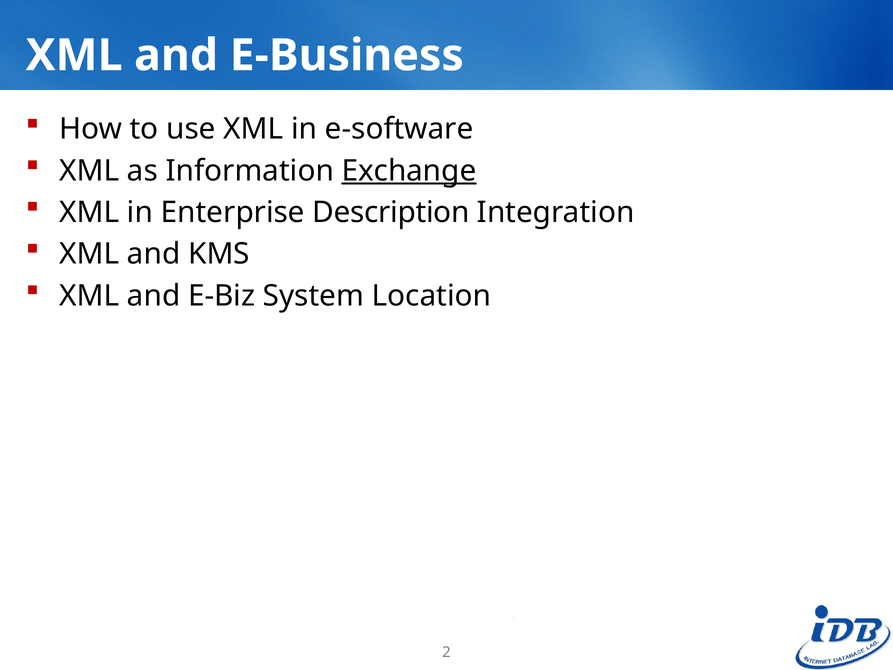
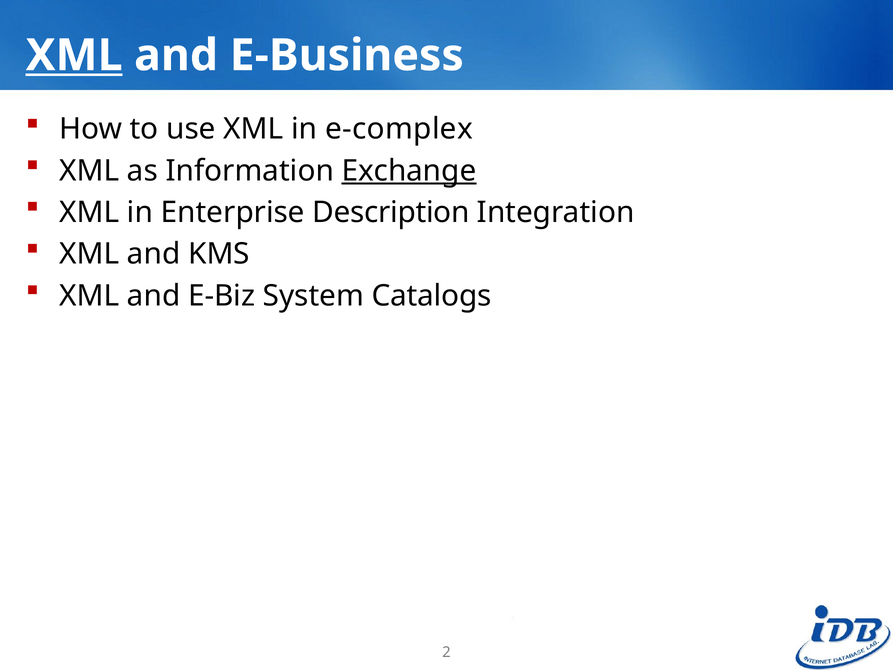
XML underline: none -> present (74, 55)
e-software: e-software -> e-complex (399, 129)
Location: Location -> Catalogs (432, 296)
